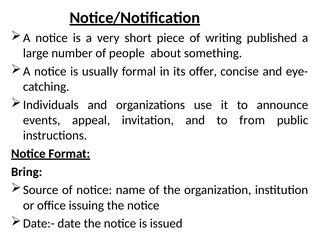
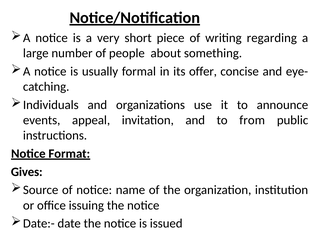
published: published -> regarding (272, 38)
Bring: Bring -> Gives (27, 172)
